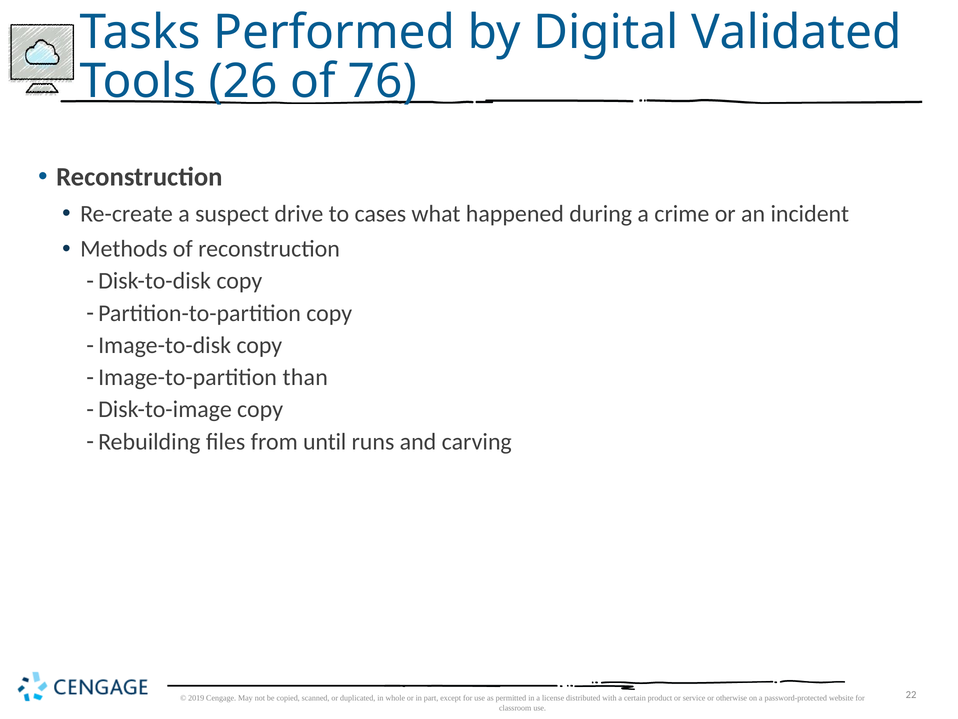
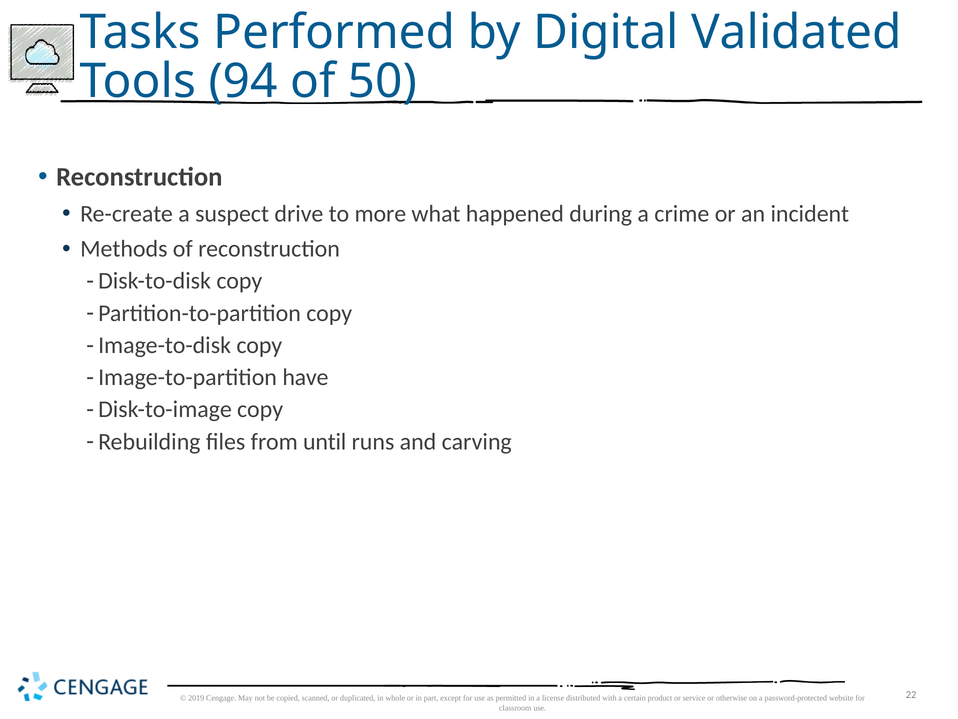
26: 26 -> 94 (243, 81)
76: 76 -> 50 (383, 81)
cases: cases -> more (380, 213)
than: than -> have (305, 377)
